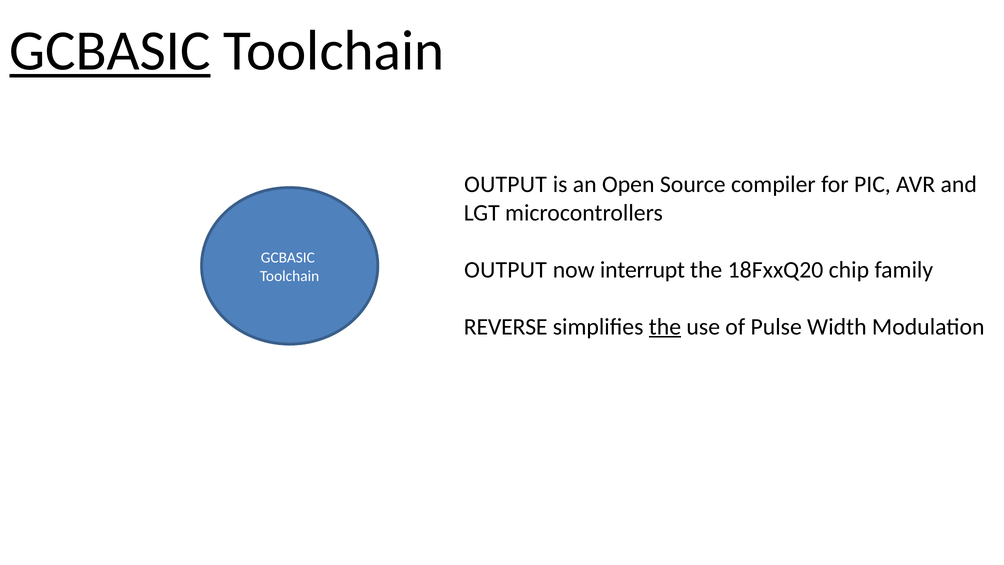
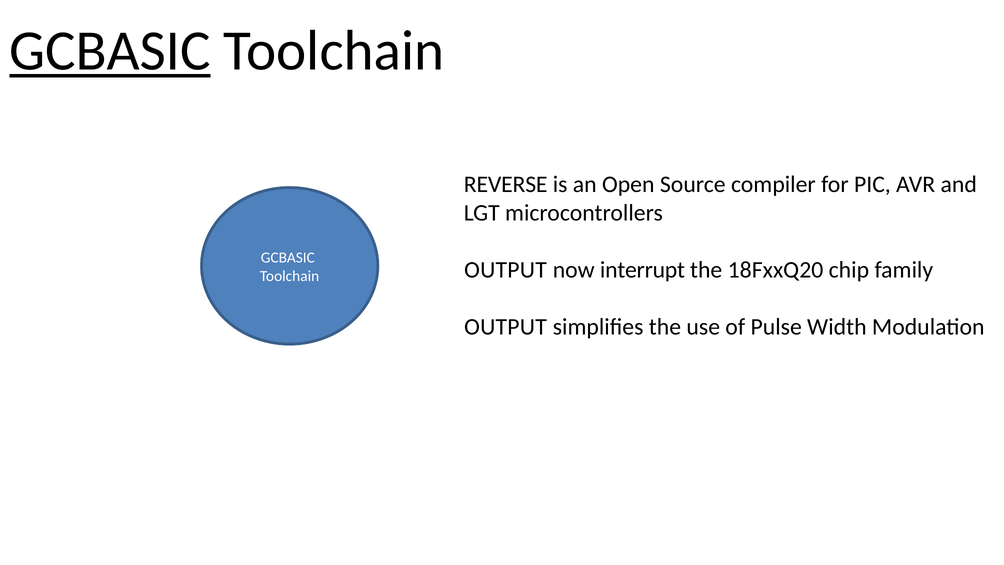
OUTPUT: OUTPUT -> REVERSE (506, 184)
REVERSE: REVERSE -> OUTPUT (506, 327)
the underline: present -> none (665, 327)
